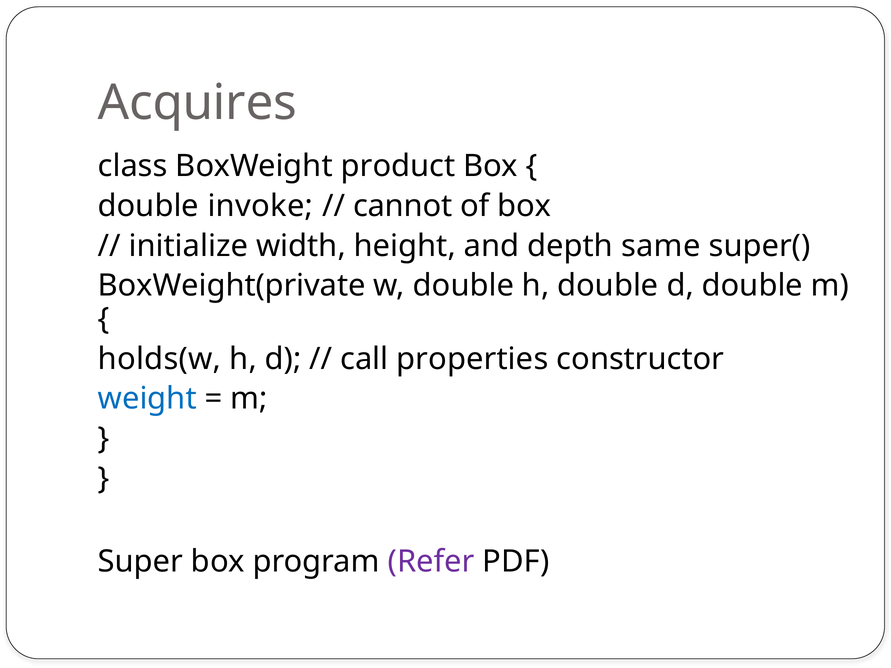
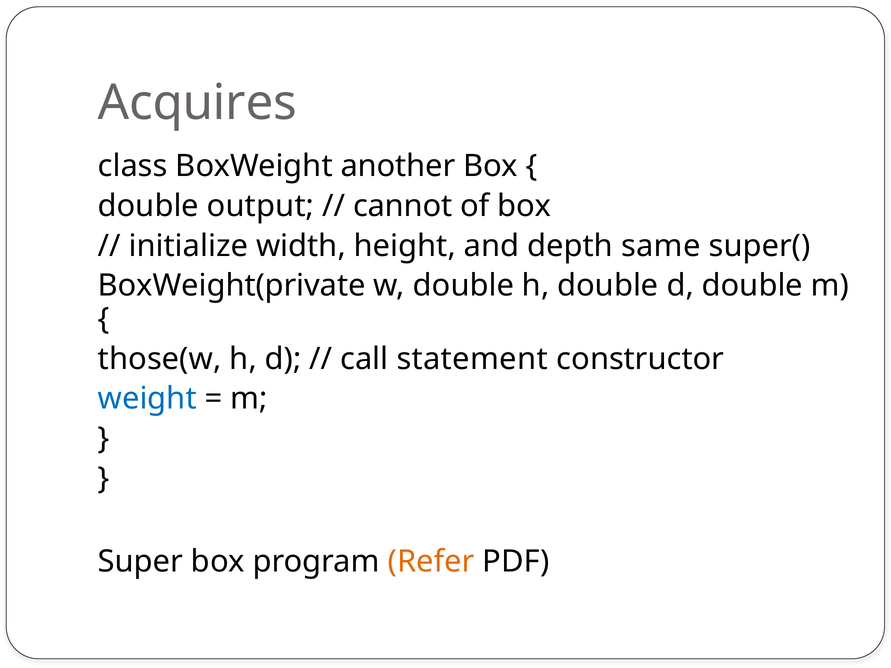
product: product -> another (398, 166)
invoke: invoke -> output (261, 206)
holds(w: holds(w -> those(w (160, 359)
properties: properties -> statement (472, 359)
Refer colour: purple -> orange (431, 562)
